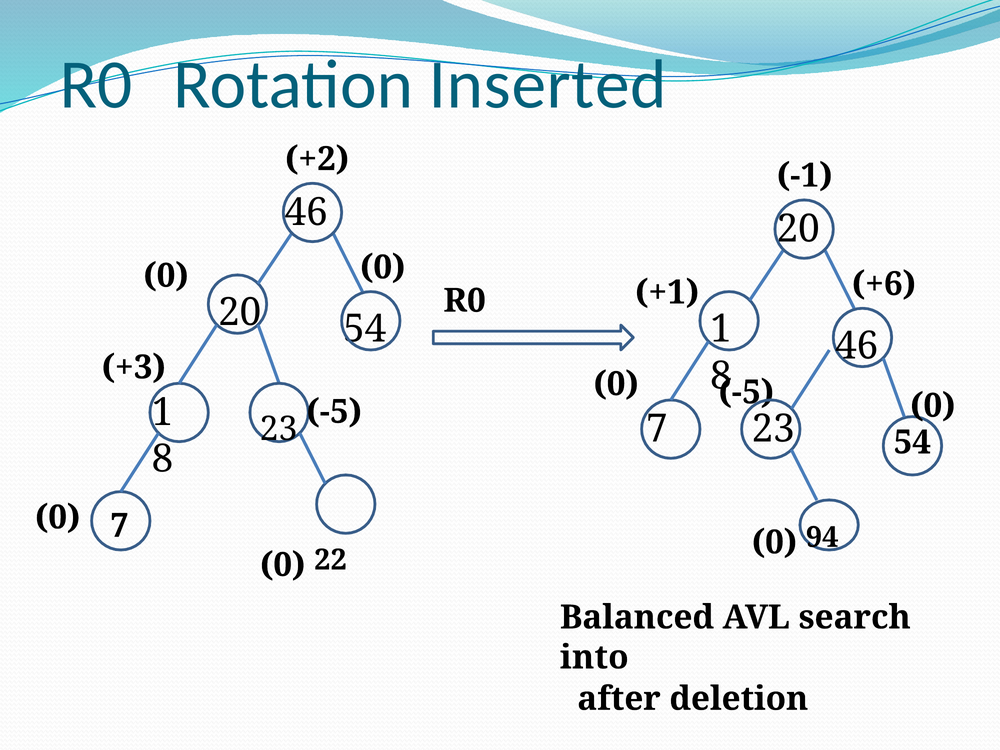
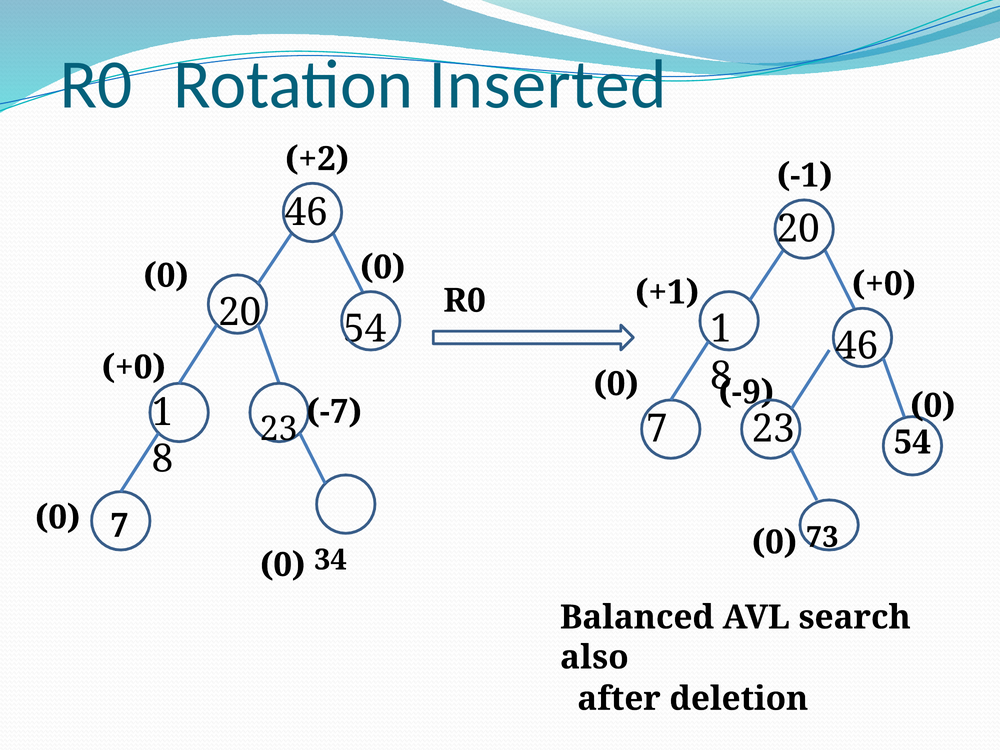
+6: +6 -> +0 (884, 284)
+3: +3 -> +0 (134, 367)
-5: -5 -> -9 (746, 392)
-5: -5 -> -7 (334, 412)
94: 94 -> 73 (822, 537)
22: 22 -> 34 (330, 560)
into: into -> also (594, 657)
